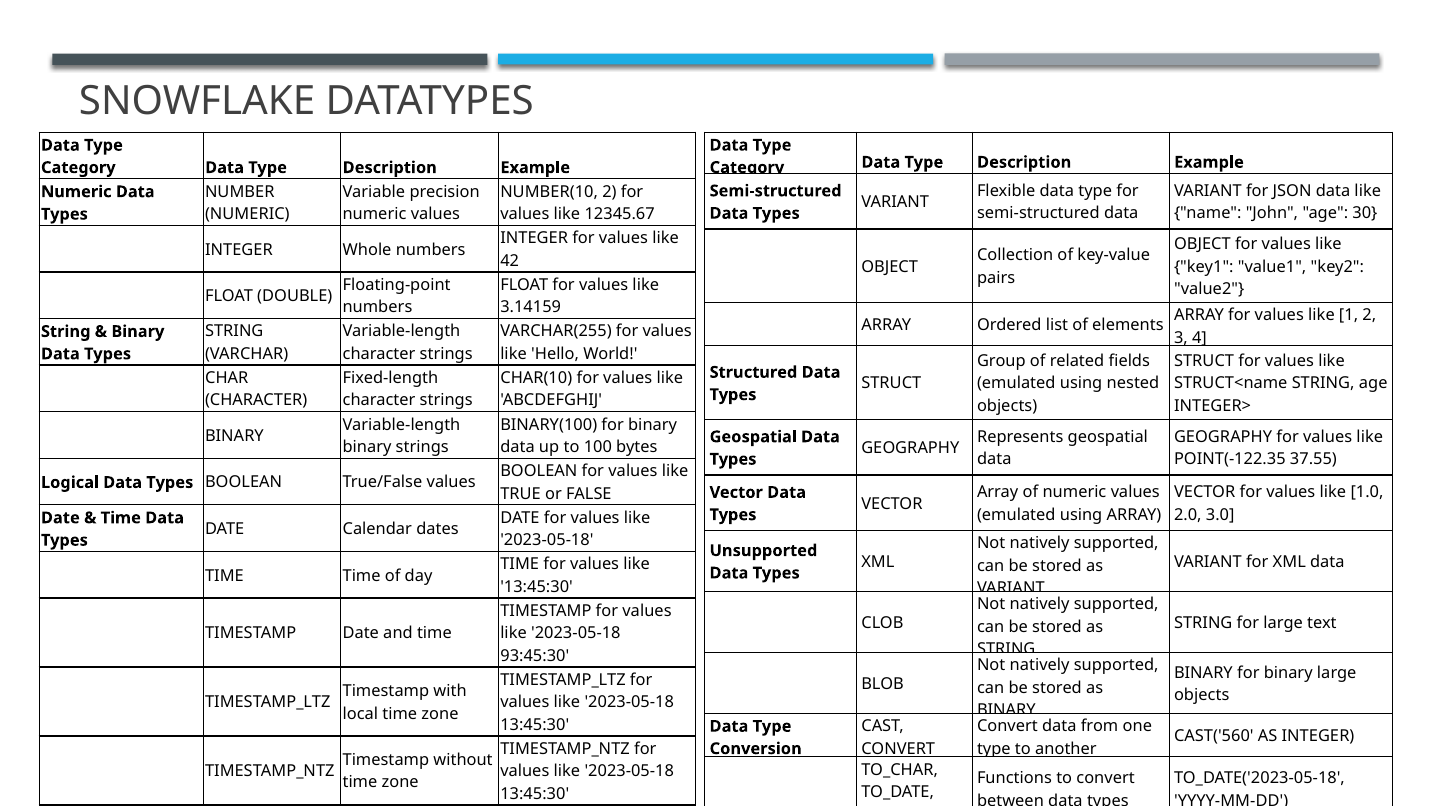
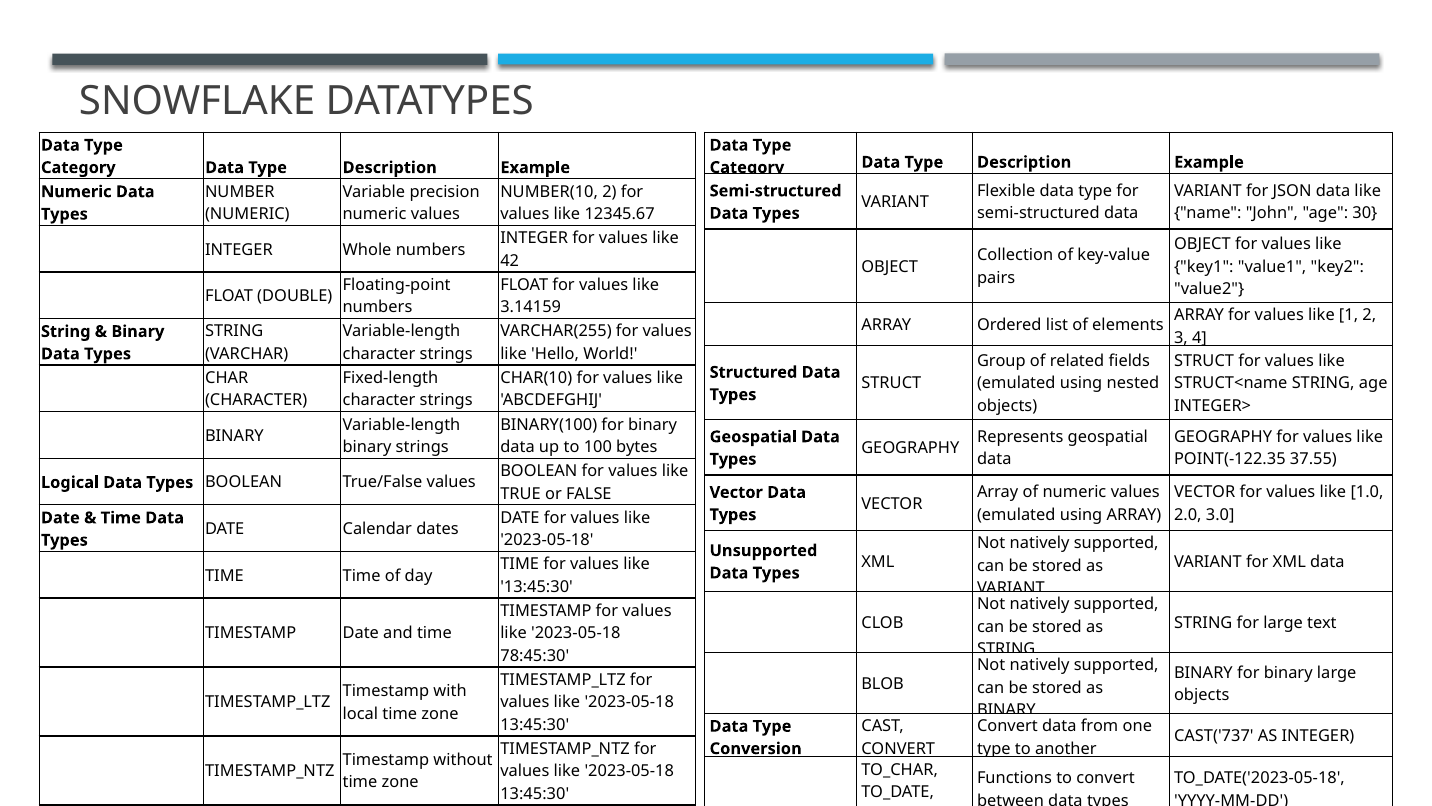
93:45:30: 93:45:30 -> 78:45:30 (535, 655)
CAST('560: CAST('560 -> CAST('737 (1214, 735)
